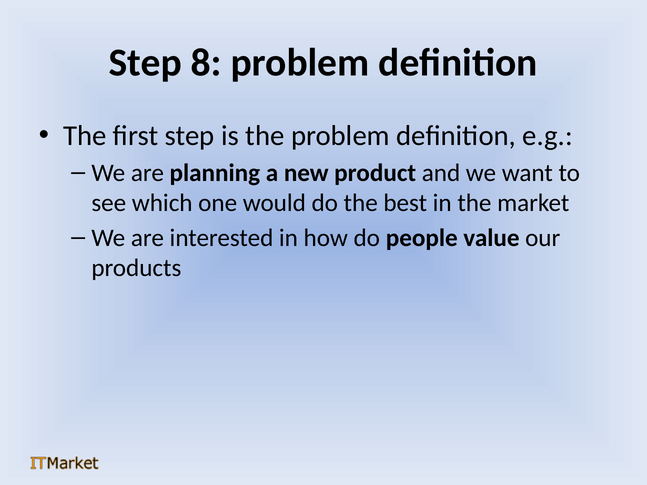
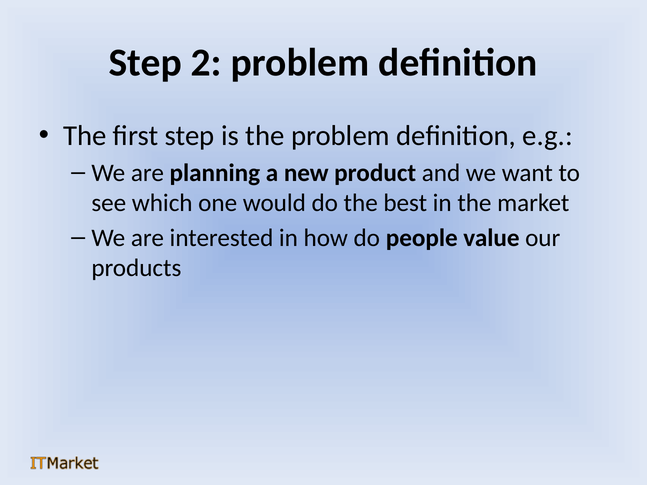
8: 8 -> 2 (206, 63)
